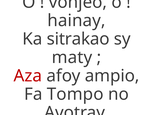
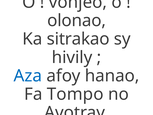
hainay: hainay -> olonao (77, 21)
maty: maty -> hivily (72, 57)
Aza colour: red -> blue (28, 76)
ampio: ampio -> hanao (112, 76)
